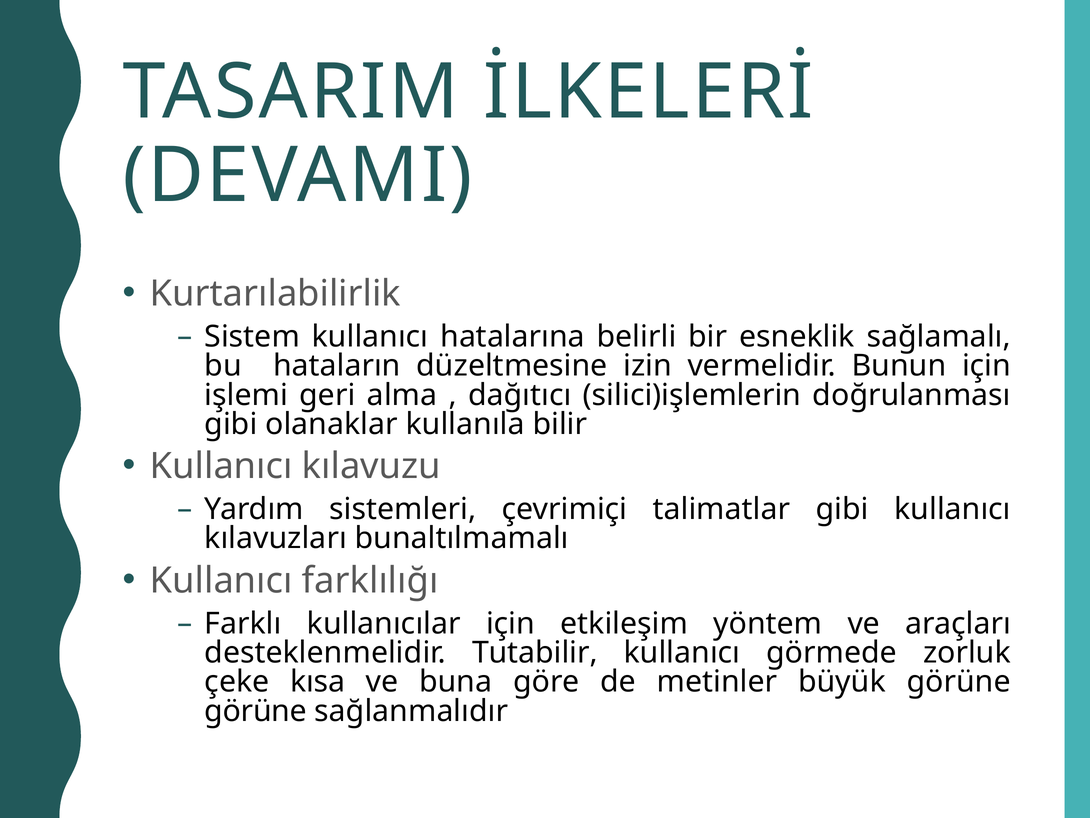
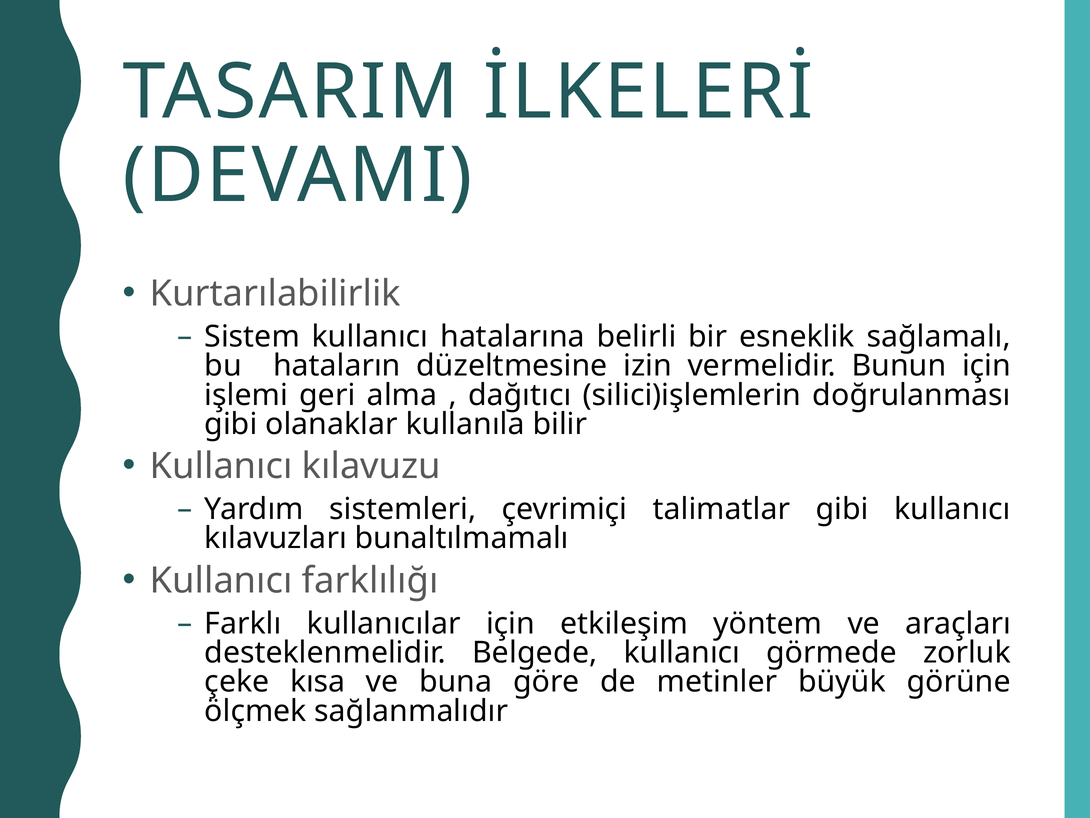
Tutabilir: Tutabilir -> Belgede (535, 652)
görüne: görüne -> ölçmek (256, 711)
